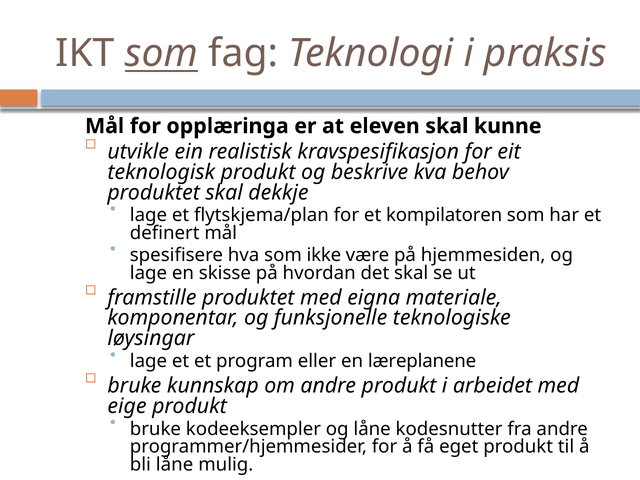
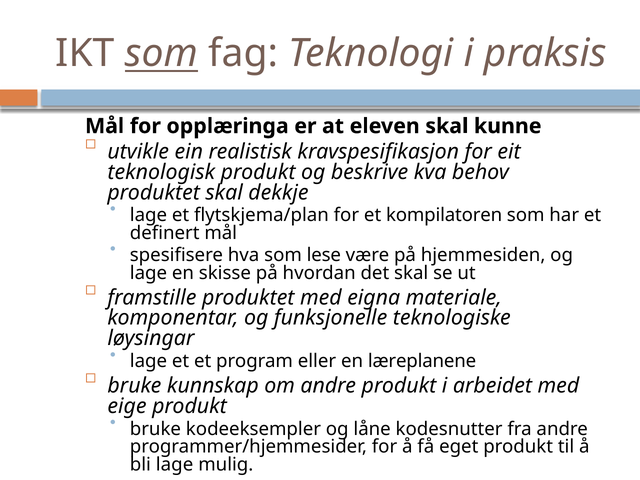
ikke: ikke -> lese (324, 255)
bli låne: låne -> lage (175, 465)
